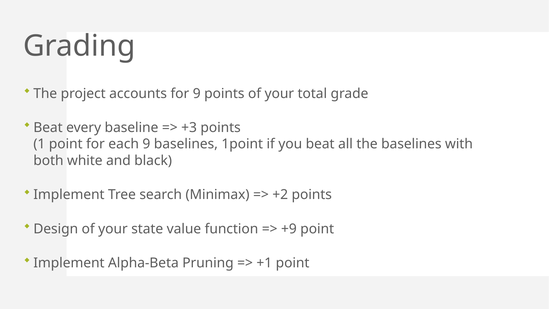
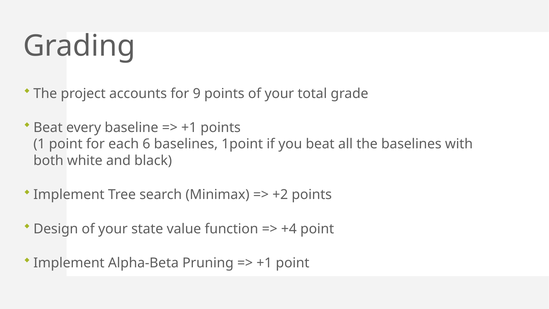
+3: +3 -> +1 (189, 128)
each 9: 9 -> 6 (146, 144)
+9: +9 -> +4 (289, 229)
